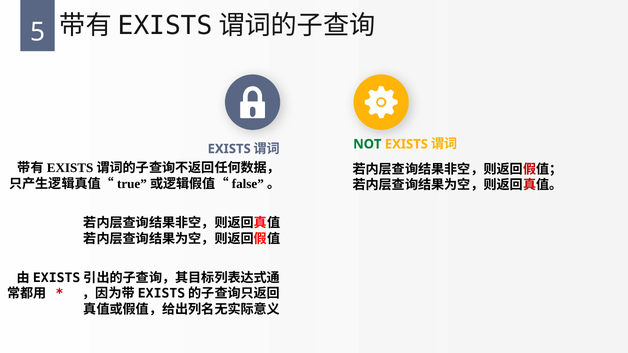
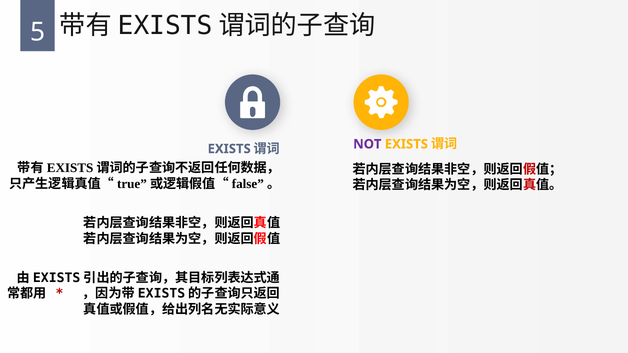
NOT colour: green -> purple (367, 144)
